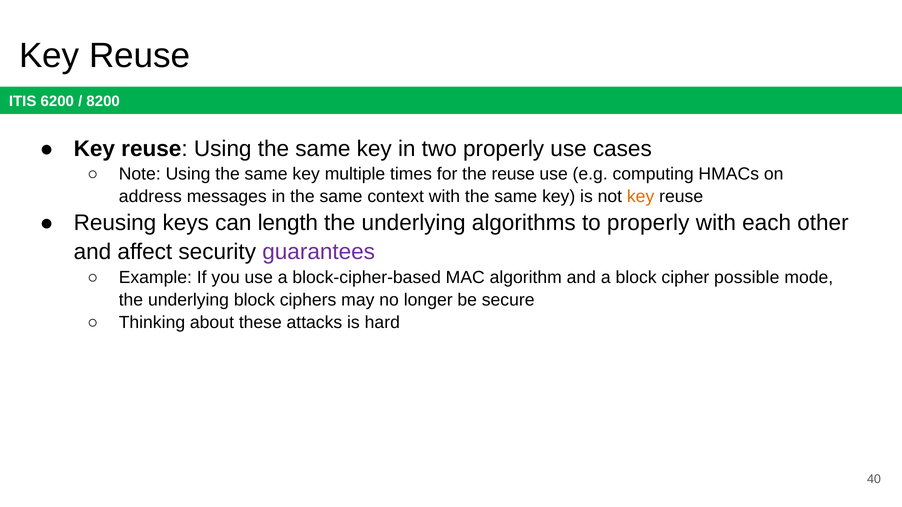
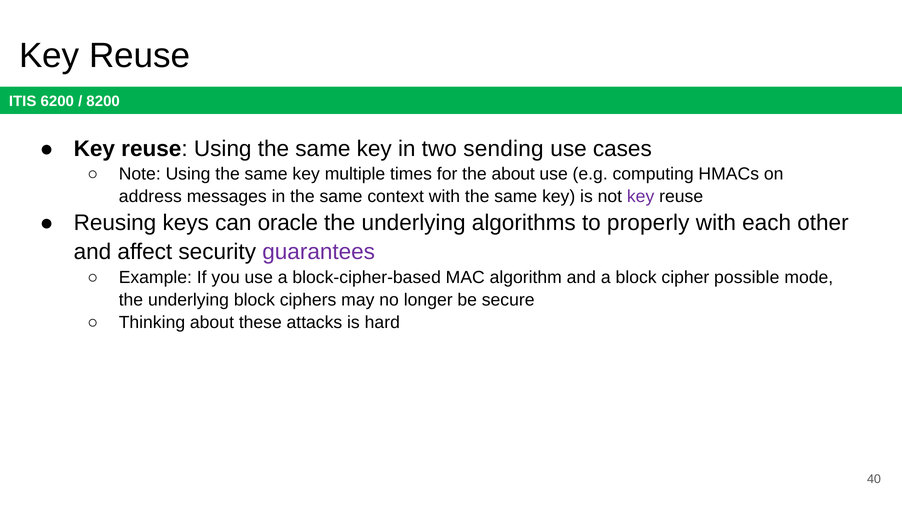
two properly: properly -> sending (503, 149)
the reuse: reuse -> about (513, 174)
key colour: orange -> purple (641, 197)
length: length -> oracle (288, 223)
